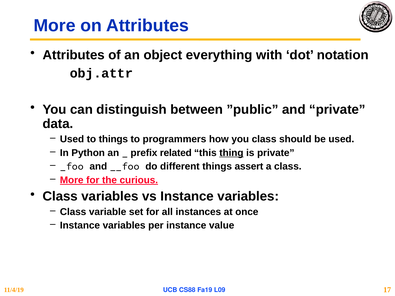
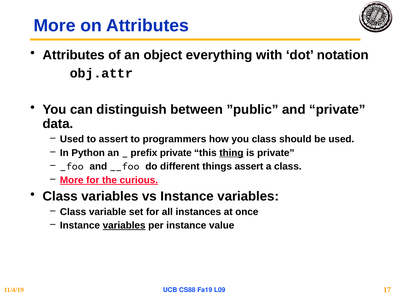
to things: things -> assert (113, 139)
prefix related: related -> private (176, 153)
variables underline: none -> present (124, 226)
